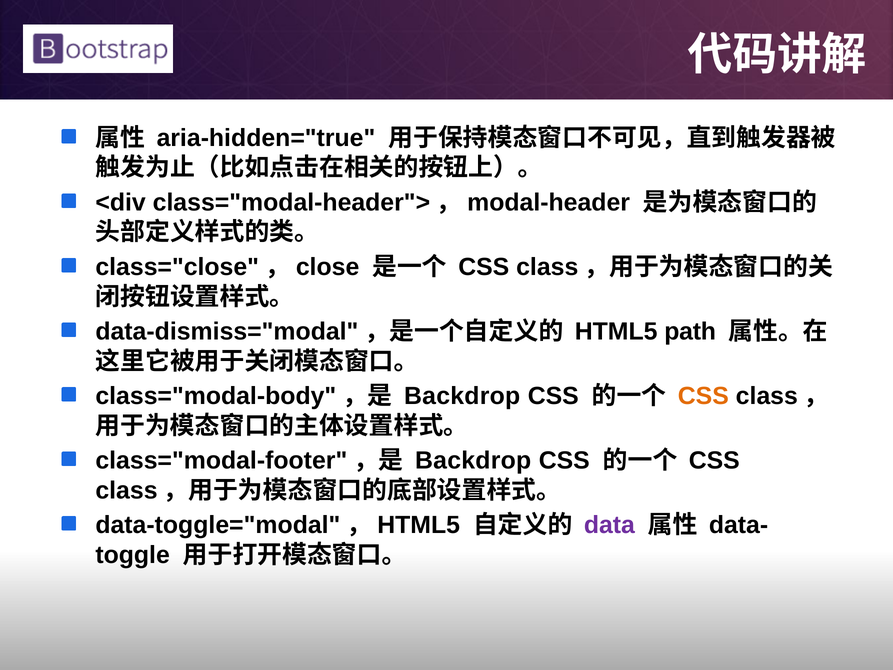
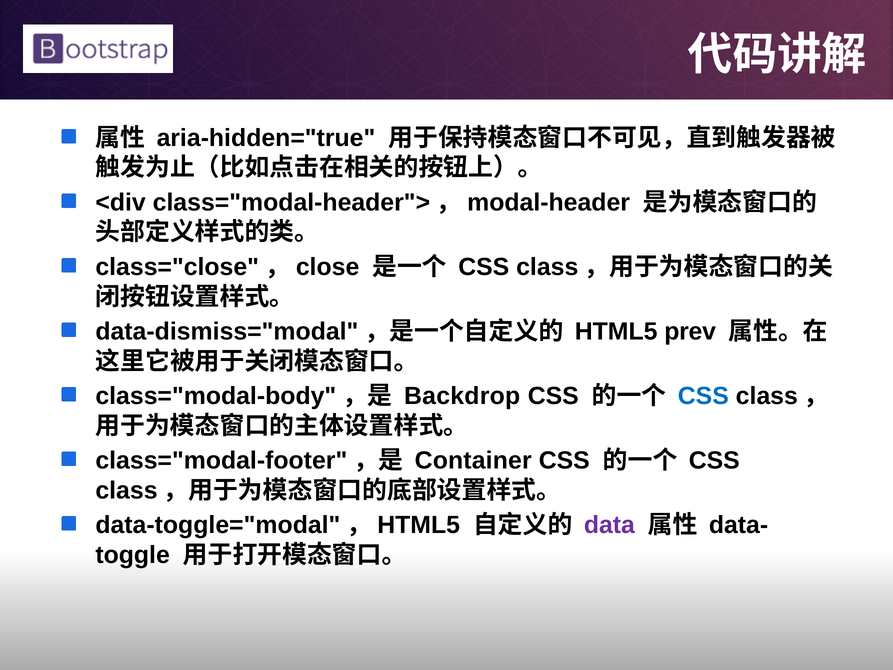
path: path -> prev (690, 331)
CSS colour: orange -> blue (703, 396)
Backdrop: Backdrop -> Container (473, 460)
